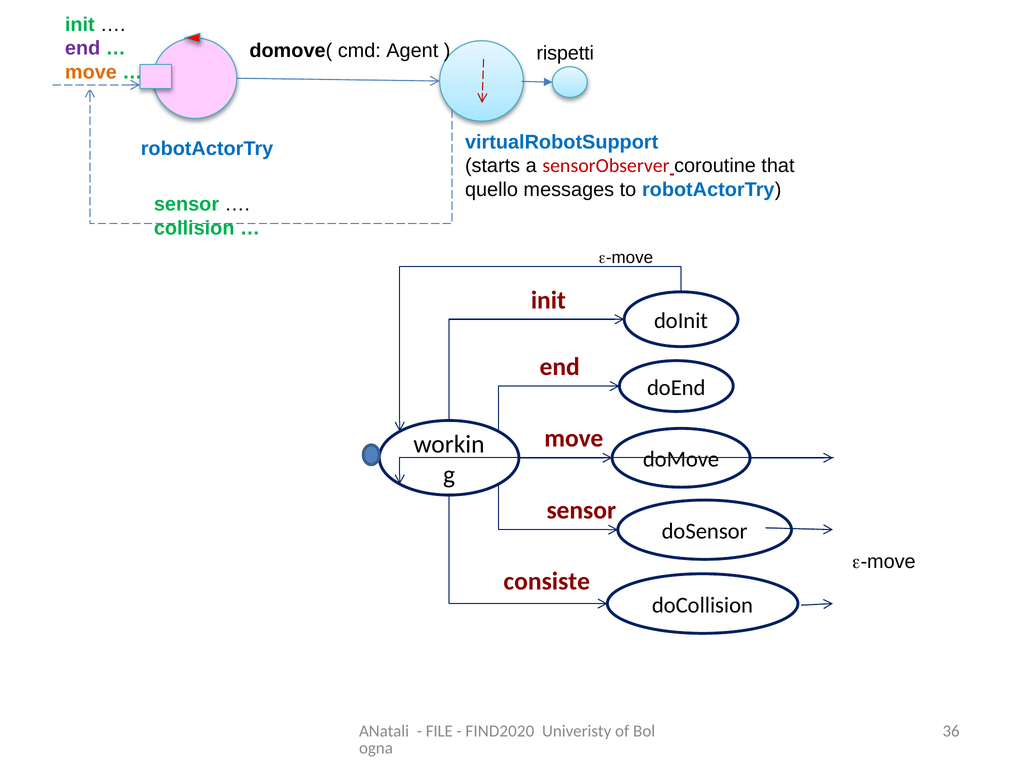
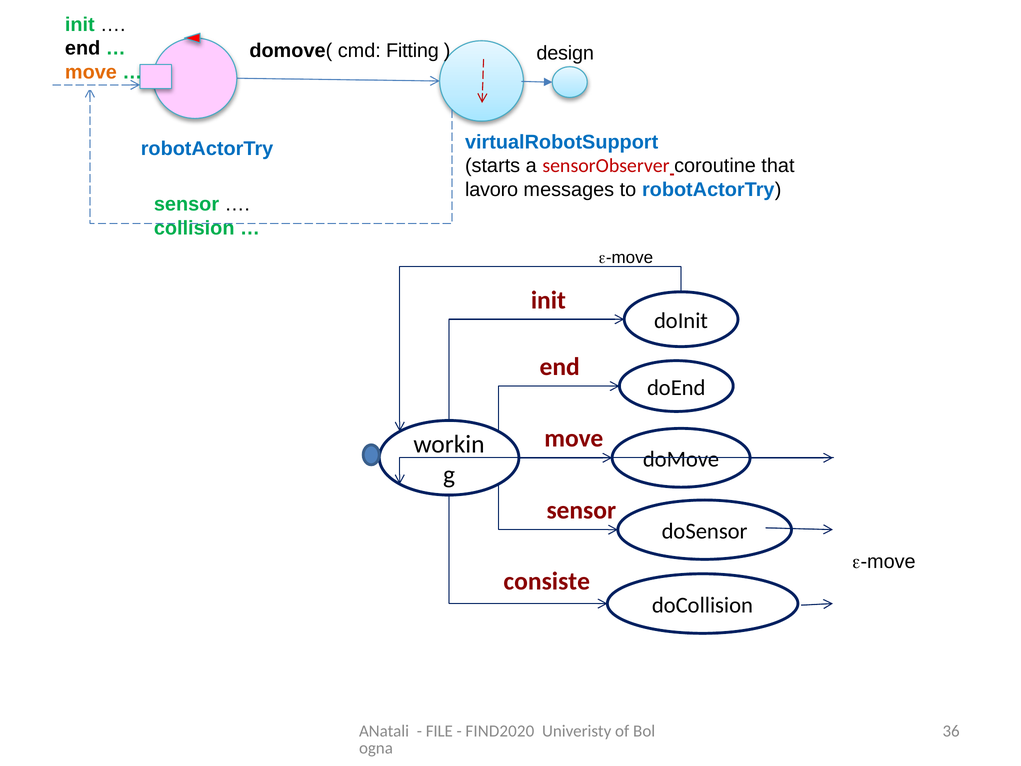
end colour: purple -> black (83, 48)
Agent: Agent -> Fitting (412, 51)
rispetti: rispetti -> design (565, 53)
quello: quello -> lavoro (492, 190)
